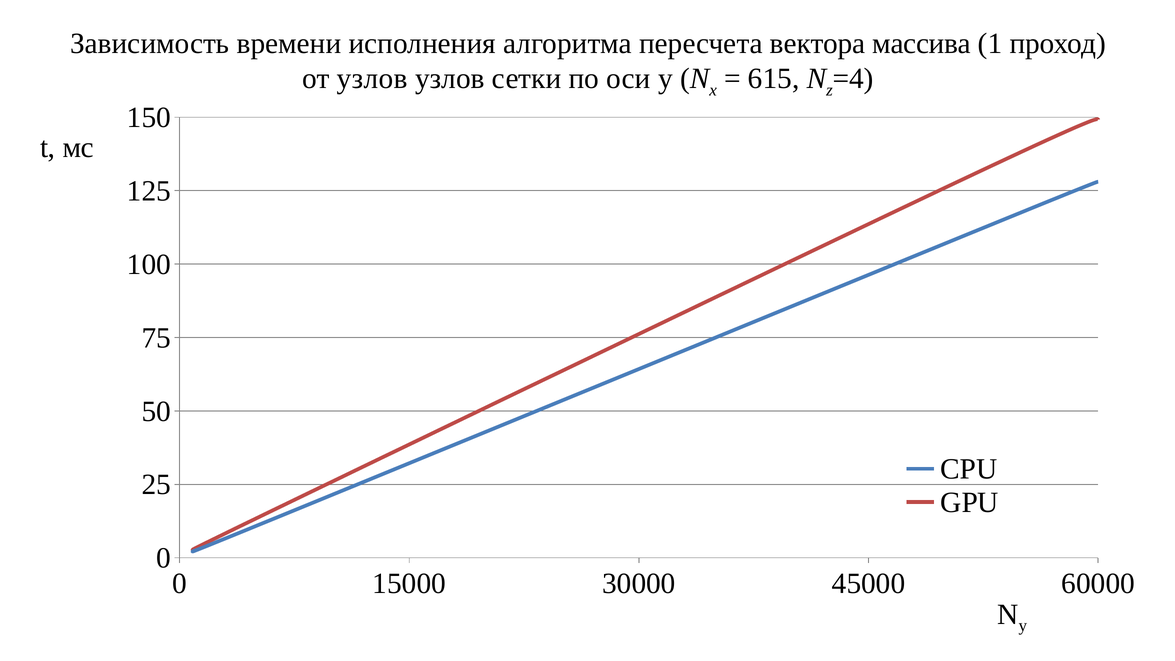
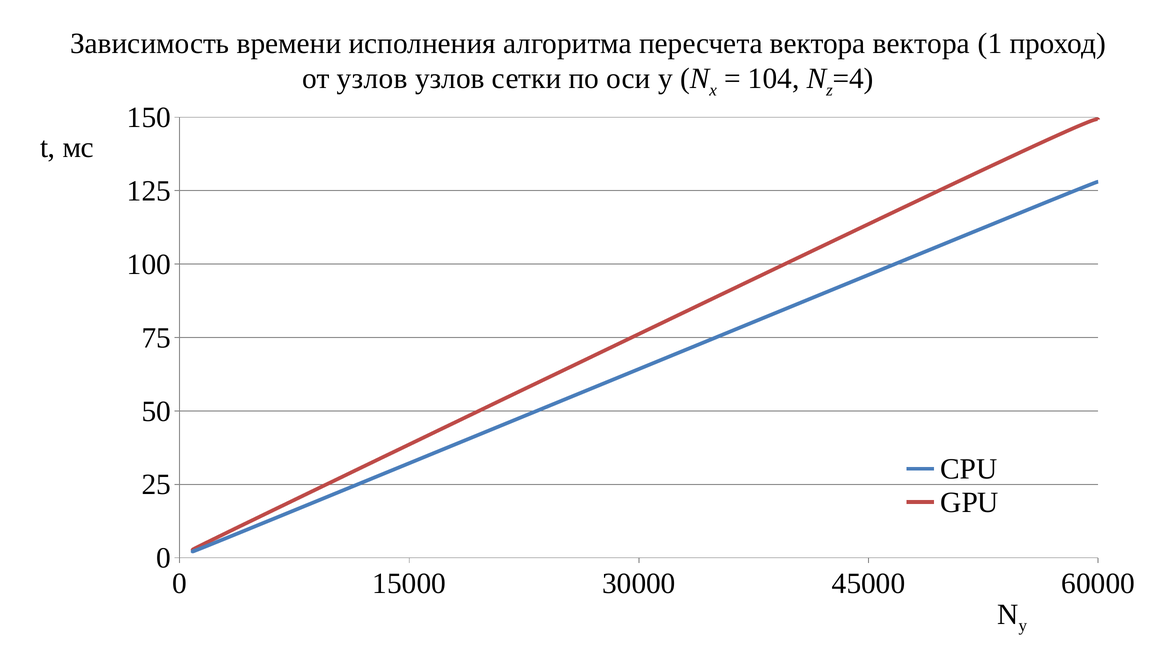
вектора массива: массива -> вектора (921, 43)
615: 615 -> 104 (774, 79)
